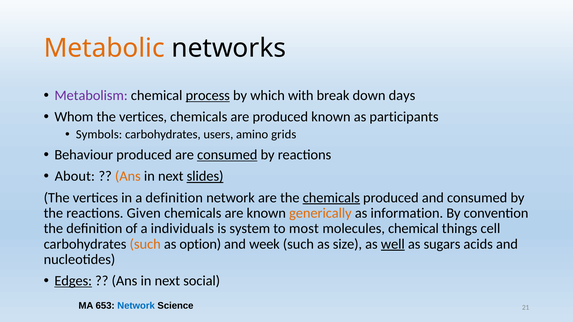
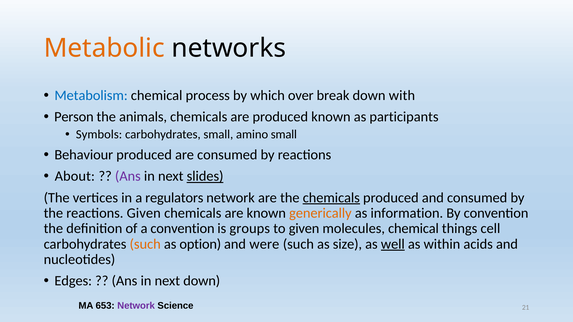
Metabolism colour: purple -> blue (91, 96)
process underline: present -> none (208, 96)
with: with -> over (301, 96)
days: days -> with (402, 96)
Whom: Whom -> Person (74, 117)
vertices: vertices -> animals (143, 117)
carbohydrates users: users -> small (218, 135)
amino grids: grids -> small (284, 135)
consumed underline: present -> none (227, 155)
Ans colour: orange -> purple (128, 176)
a definition: definition -> regulators (174, 198)
a individuals: individuals -> convention (183, 229)
system: system -> groups (250, 229)
to most: most -> given (304, 229)
week: week -> were (264, 244)
sugars: sugars -> within (442, 244)
Edges underline: present -> none (73, 281)
next social: social -> down (202, 281)
Network colour: blue -> purple (136, 306)
